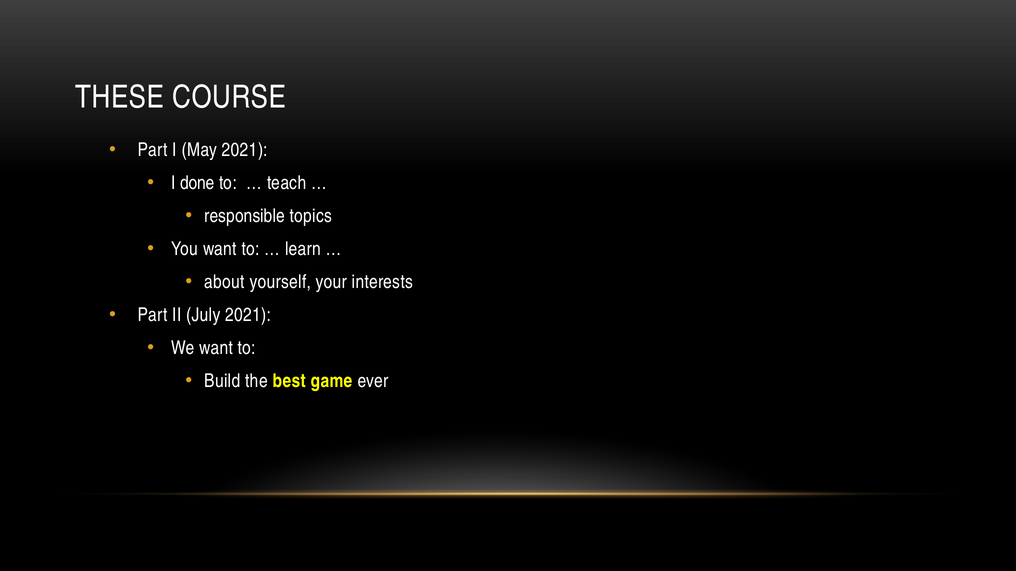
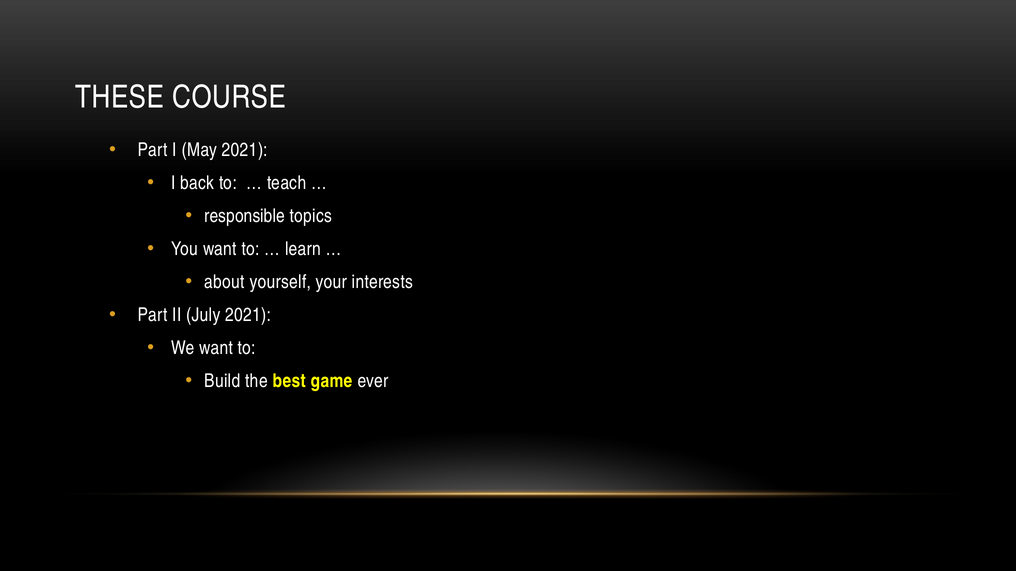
done: done -> back (197, 183)
